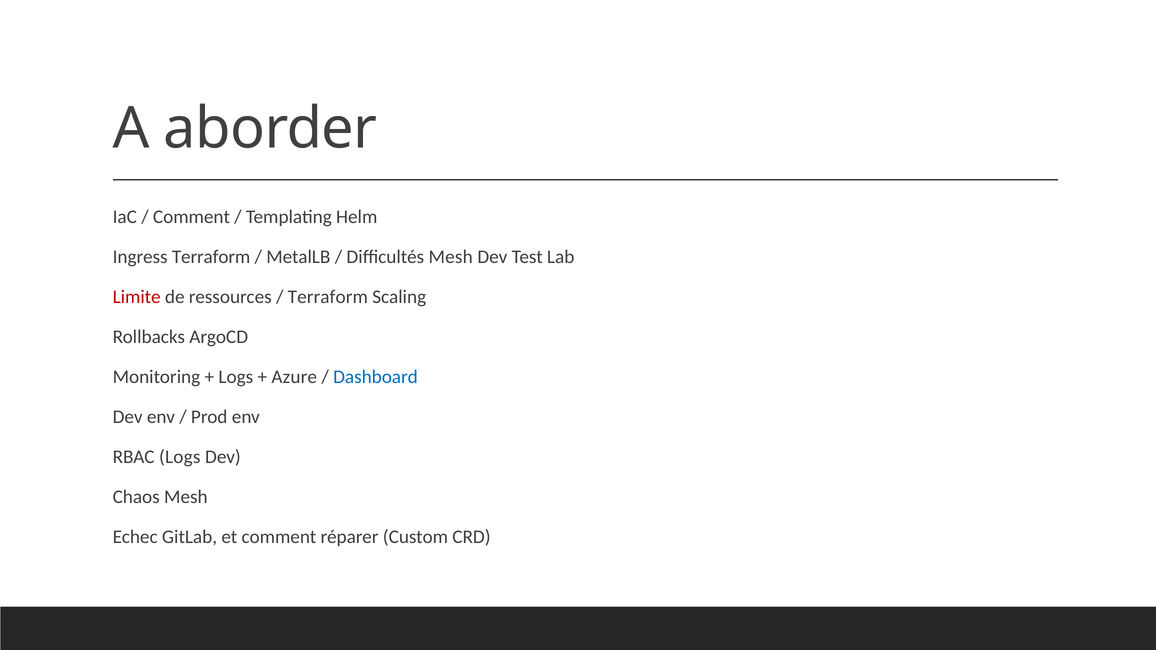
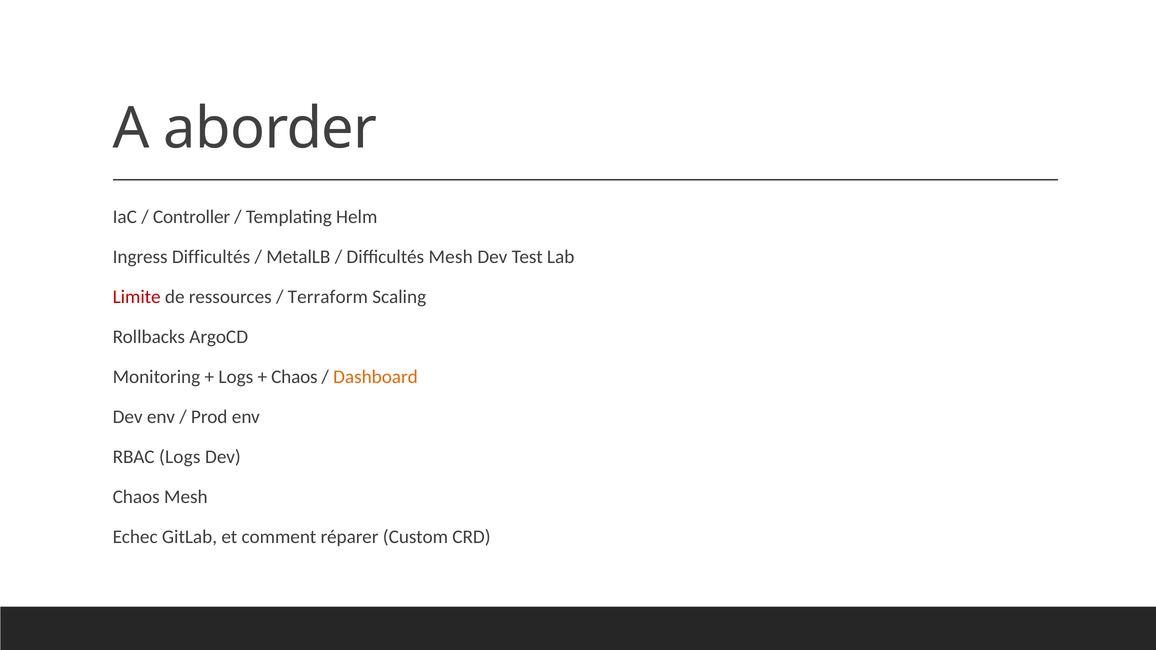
Comment: Comment -> Controller (192, 217)
Ingress Terraform: Terraform -> Difficultés (211, 257)
Azure: Azure -> Chaos (294, 377)
Dashboard colour: blue -> orange (375, 377)
